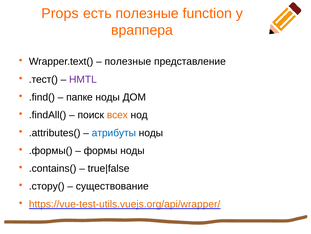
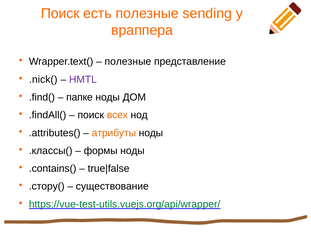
Props: Props -> Поиск (60, 13)
function: function -> sending (207, 13)
.тест(: .тест( -> .nick( (43, 79)
атрибуты colour: blue -> orange (114, 132)
.формы(: .формы( -> .классы( (51, 150)
https://vue-test-utils.vuejs.org/api/wrapper/ colour: orange -> green (125, 203)
